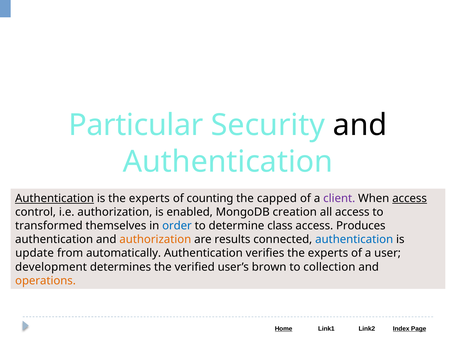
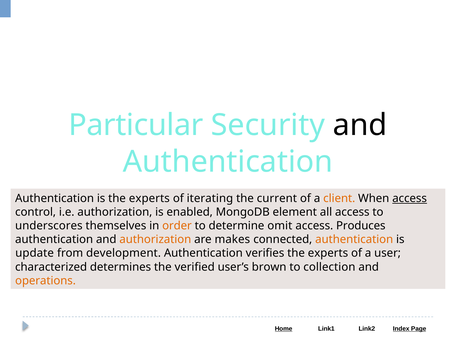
Authentication underline: present -> none (55, 199)
counting: counting -> iterating (210, 199)
capped: capped -> current (277, 199)
client colour: purple -> orange (339, 199)
creation: creation -> element (295, 212)
transformed: transformed -> underscores (49, 226)
order colour: blue -> orange (177, 226)
class: class -> omit (280, 226)
results: results -> makes (232, 240)
authentication colour: blue -> orange (354, 240)
automatically: automatically -> development (124, 253)
development: development -> characterized (51, 267)
